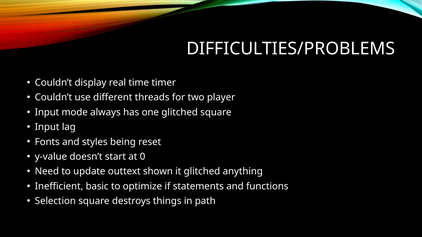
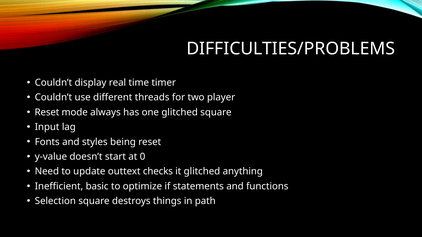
Input: Input -> Reset (47, 112)
shown: shown -> checks (158, 172)
